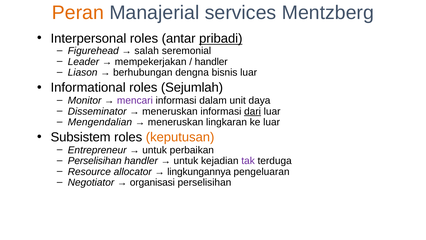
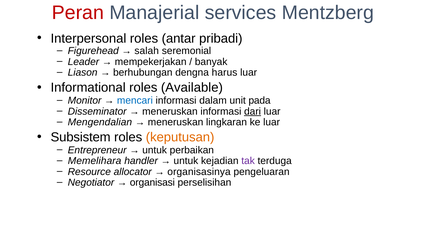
Peran colour: orange -> red (78, 13)
pribadi underline: present -> none (221, 39)
handler: handler -> banyak (211, 62)
bisnis: bisnis -> harus (225, 73)
Sejumlah: Sejumlah -> Available (192, 87)
mencari colour: purple -> blue (135, 100)
daya: daya -> pada (260, 100)
Perselisihan: Perselisihan -> Memelihara (95, 161)
lingkungannya: lingkungannya -> organisasinya (199, 171)
